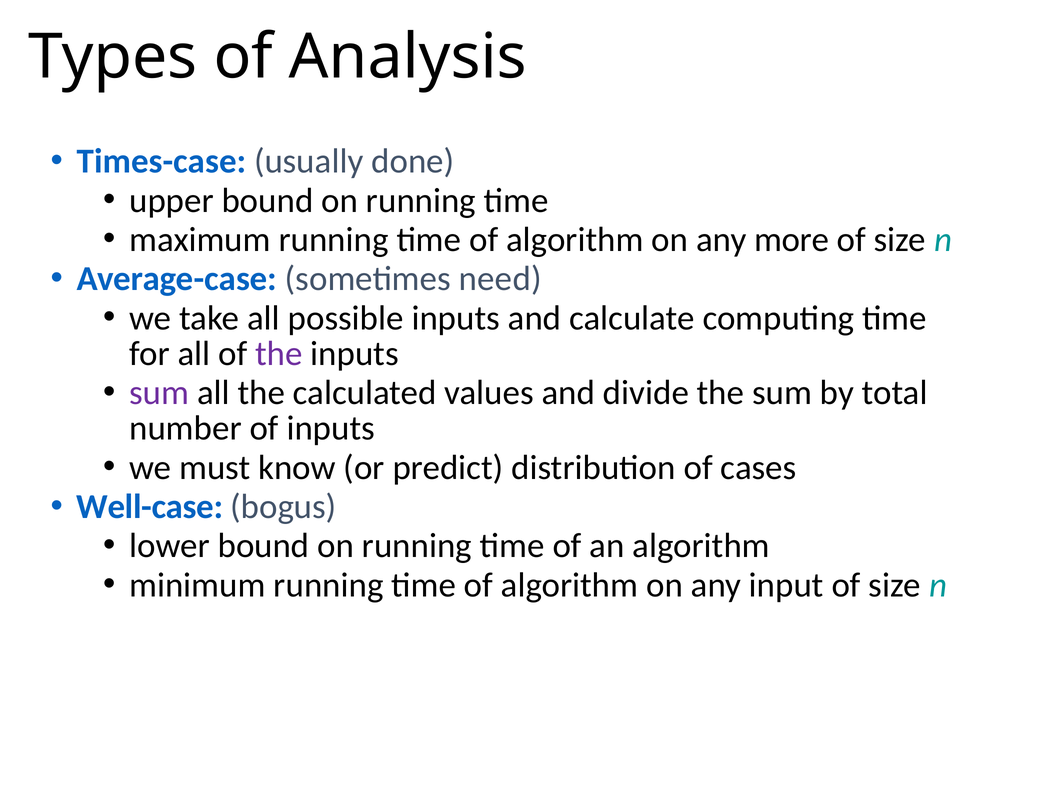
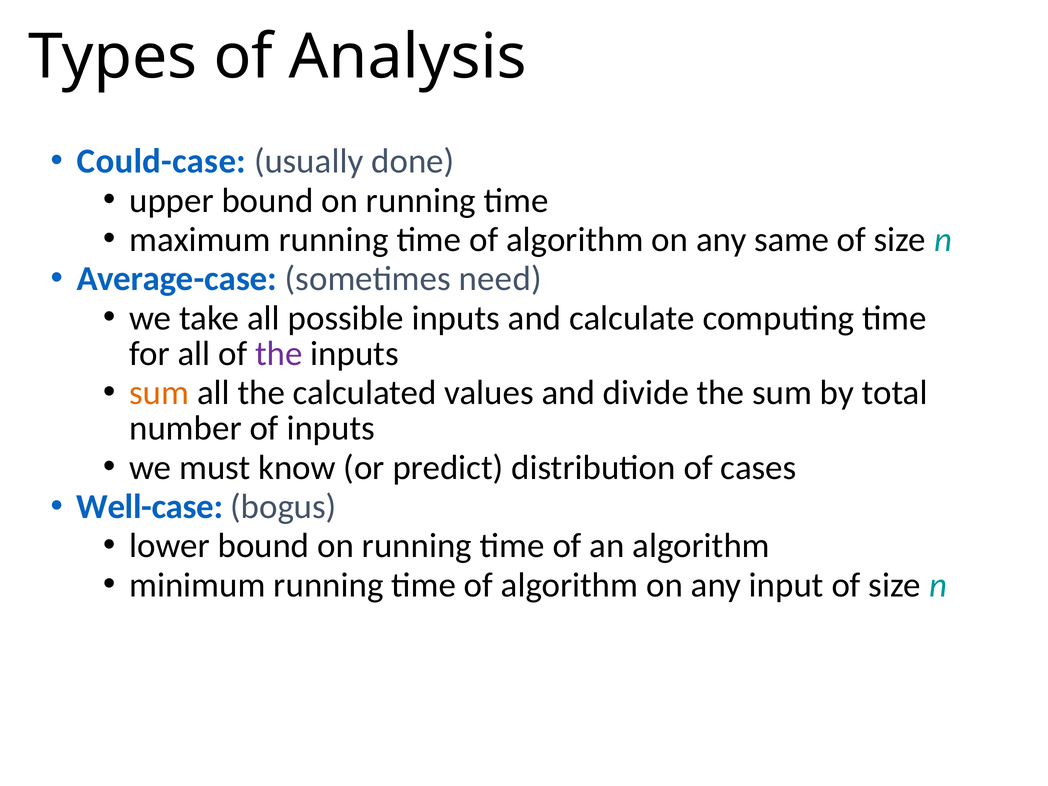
Times-case: Times-case -> Could-case (161, 161)
more: more -> same (792, 240)
sum colour: purple -> orange (159, 393)
